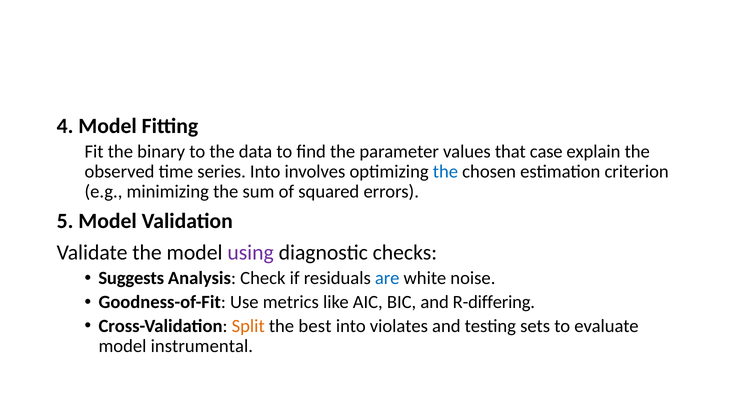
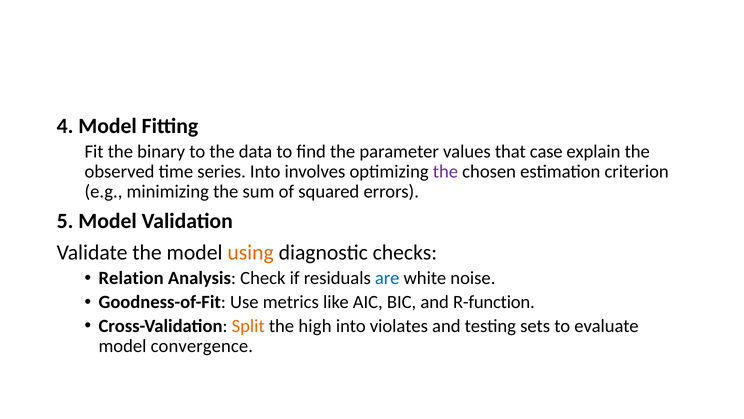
the colour: blue -> purple (445, 171)
using colour: purple -> orange (251, 252)
Suggests: Suggests -> Relation (131, 278)
R-differing: R-differing -> R-function (494, 302)
best: best -> high (315, 326)
instrumental: instrumental -> convergence (202, 346)
